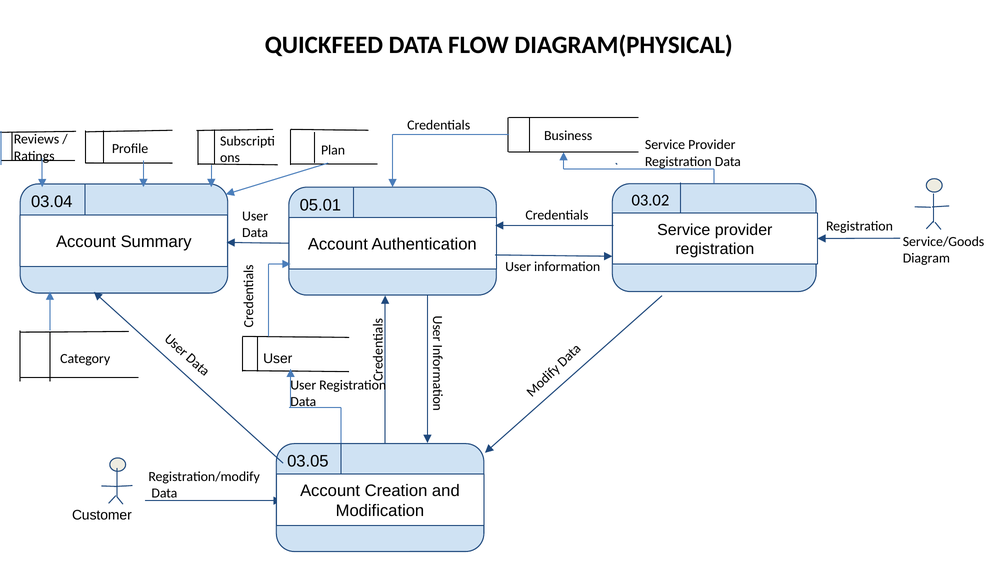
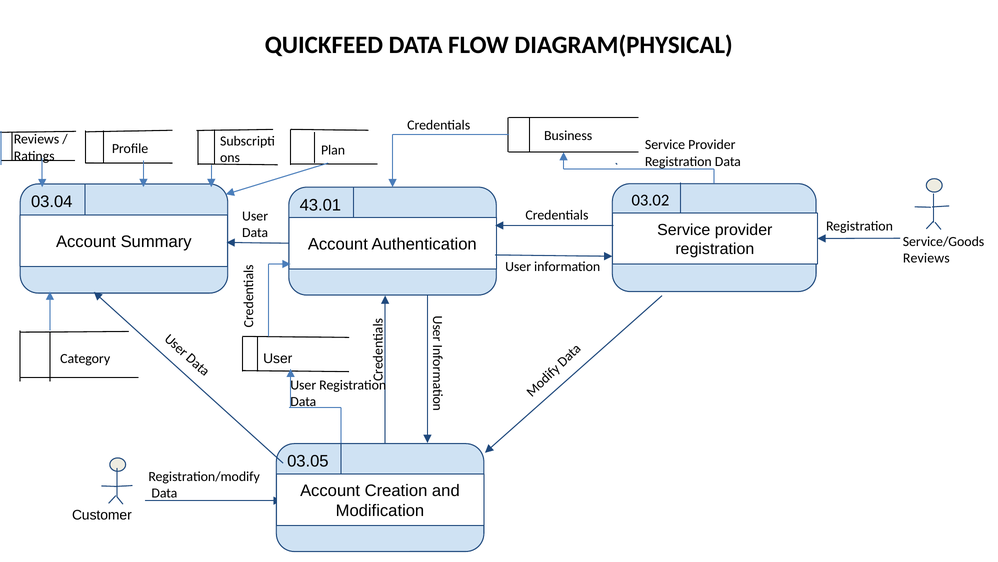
05.01: 05.01 -> 43.01 (320, 205)
Diagram: Diagram -> Reviews (926, 258)
